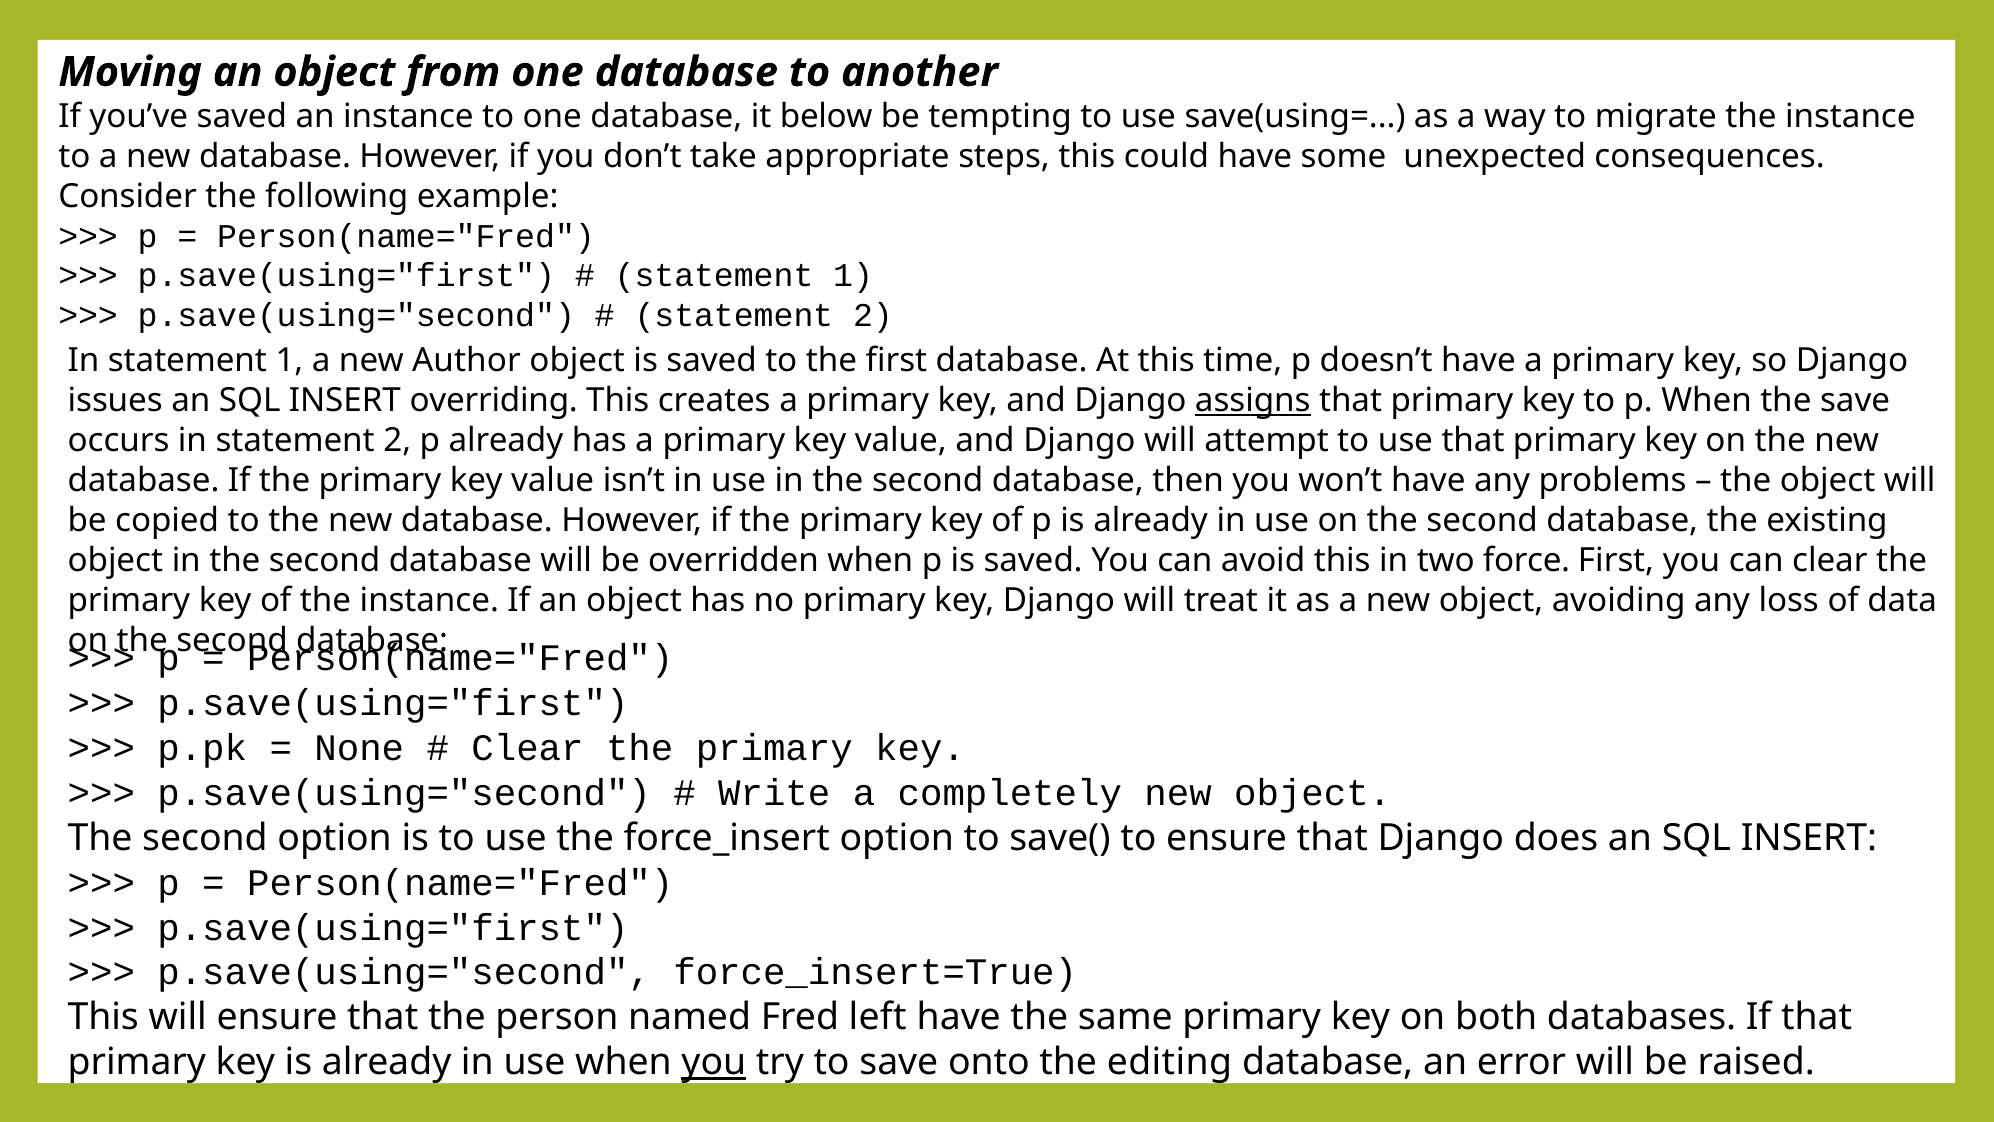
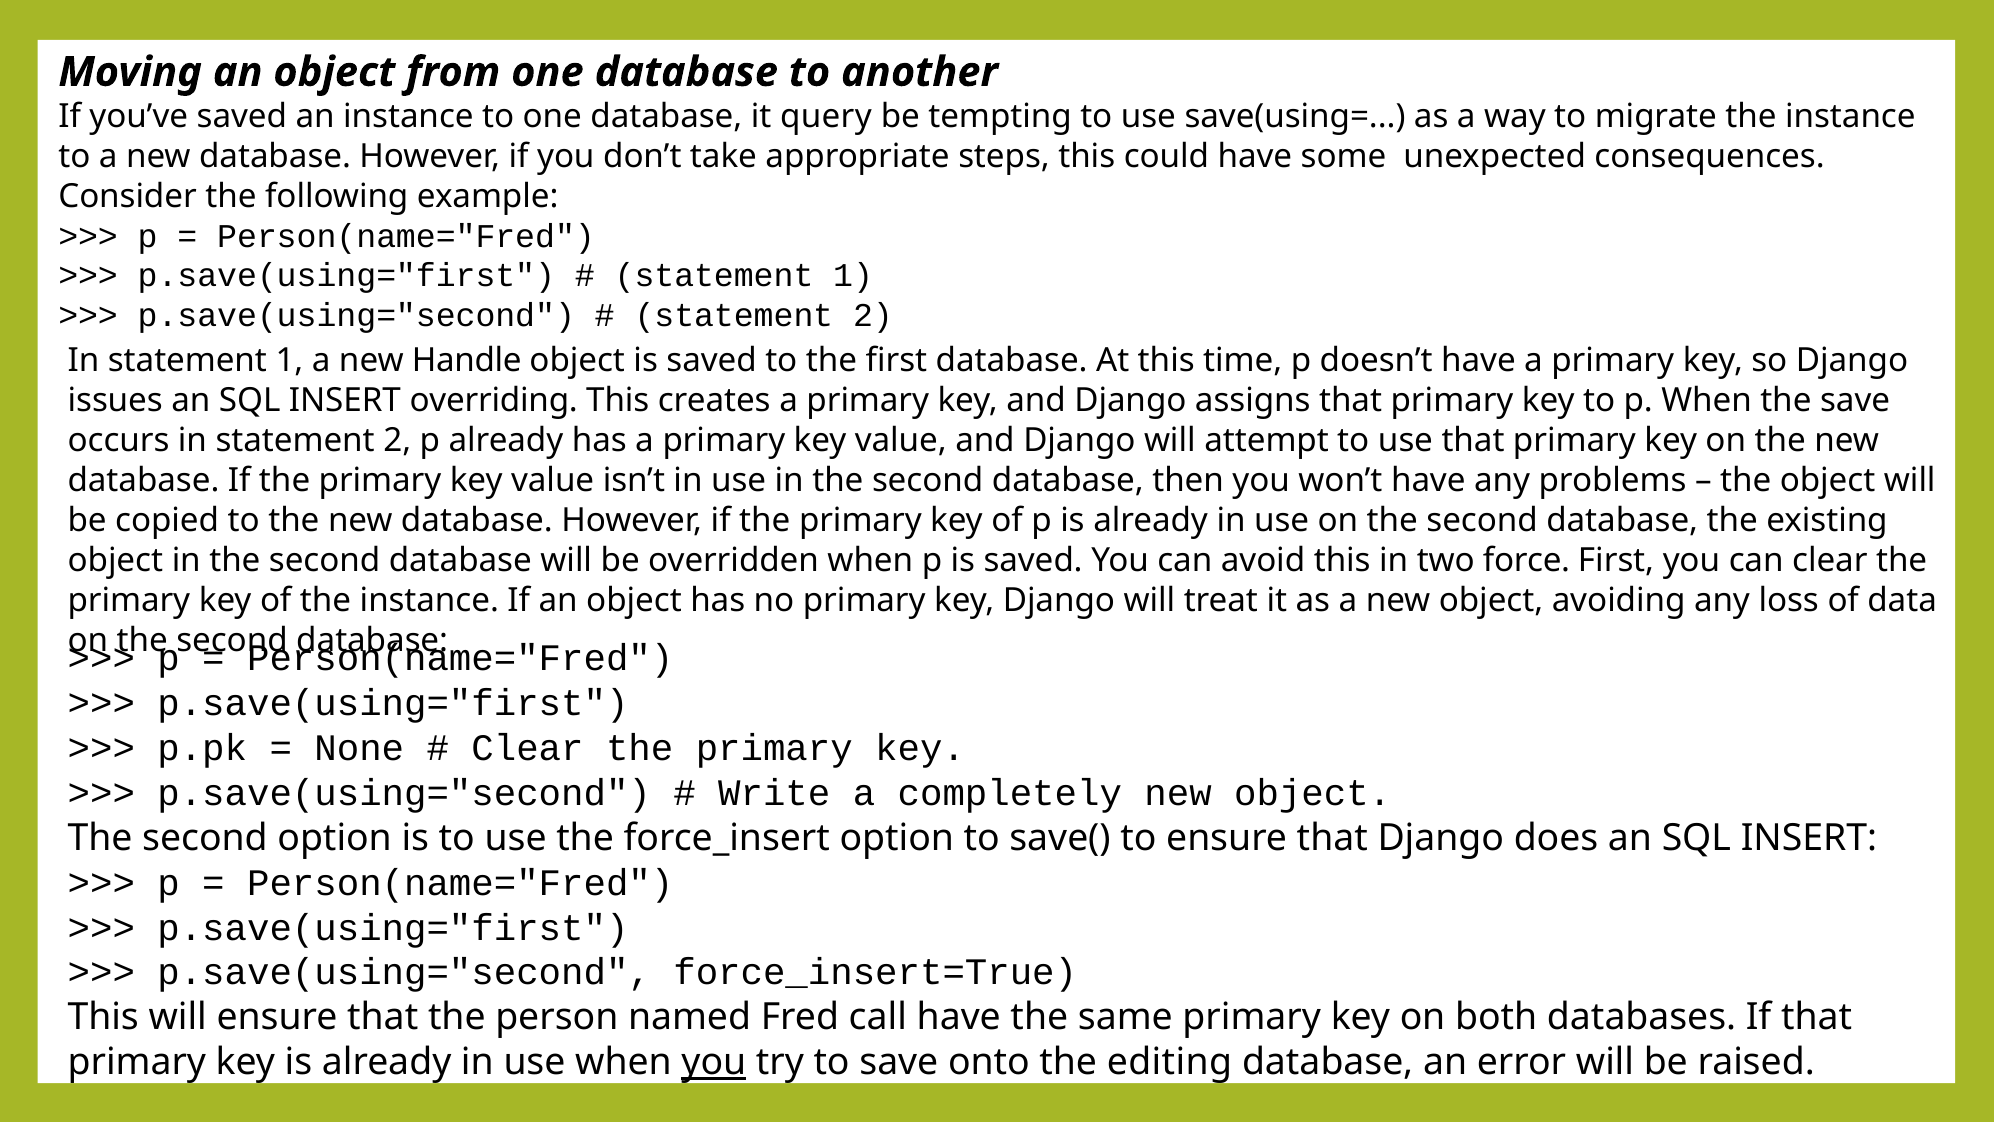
below: below -> query (826, 116)
Author: Author -> Handle (467, 361)
assigns underline: present -> none (1253, 401)
left: left -> call (878, 1017)
